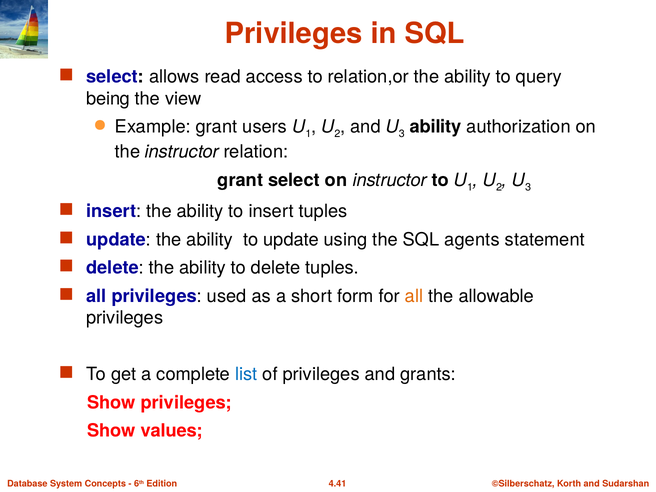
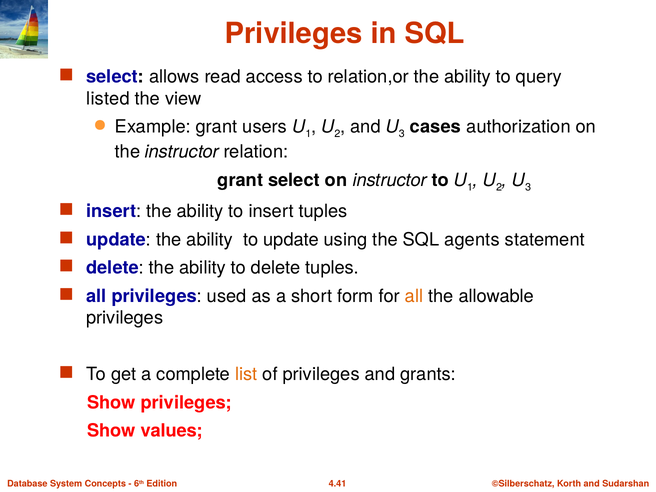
being: being -> listed (108, 99)
ability: ability -> cases (435, 127)
list colour: blue -> orange (246, 374)
